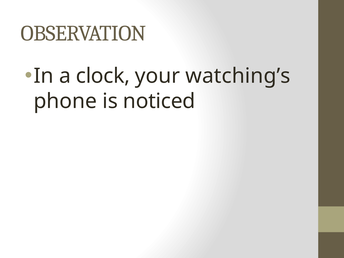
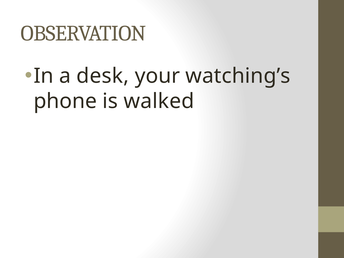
clock: clock -> desk (103, 76)
noticed: noticed -> walked (159, 101)
